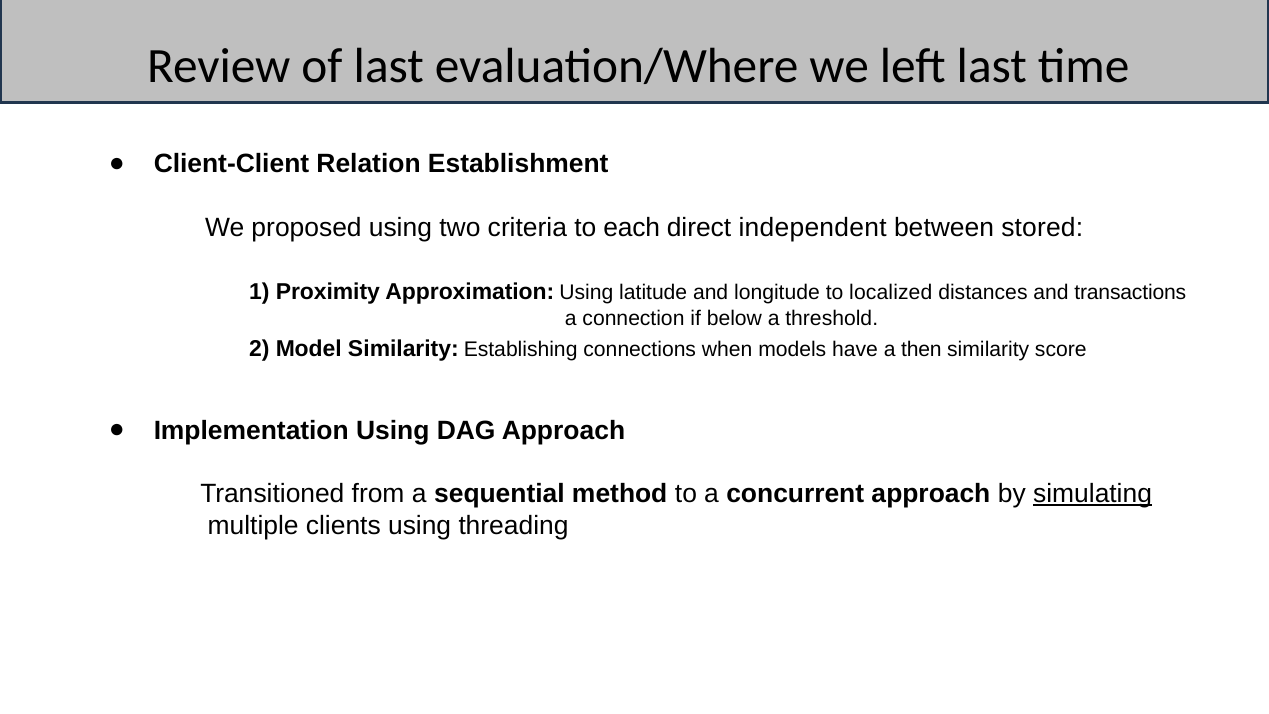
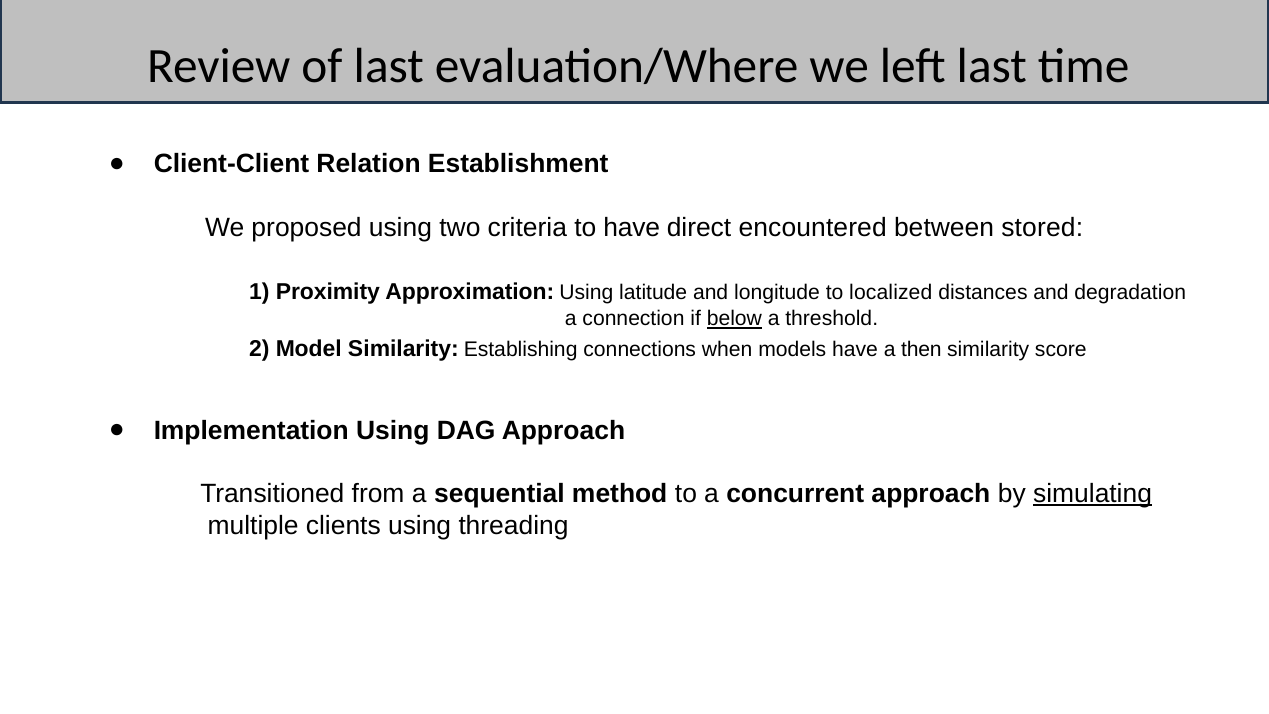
to each: each -> have (632, 227)
independent: independent -> encountered (813, 227)
transactions: transactions -> degradation (1130, 292)
below underline: none -> present (734, 319)
